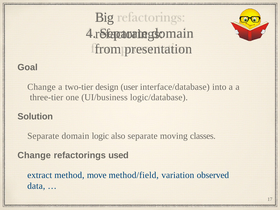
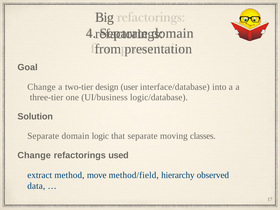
also: also -> that (118, 136)
variation: variation -> hierarchy (178, 175)
